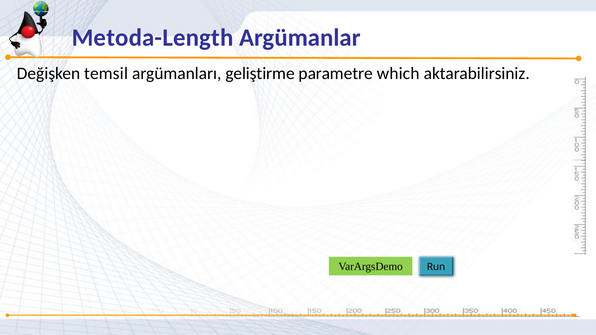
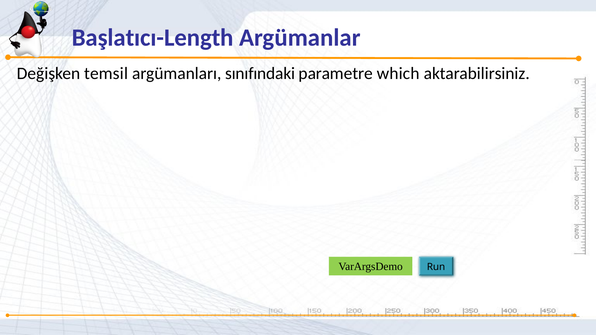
Metoda-Length: Metoda-Length -> Başlatıcı-Length (153, 38)
geliştirme: geliştirme -> sınıfındaki (260, 73)
